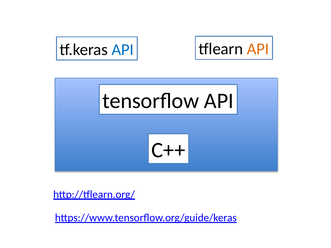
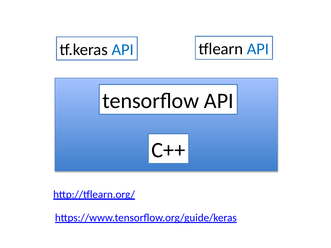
API colour: orange -> blue (258, 49)
